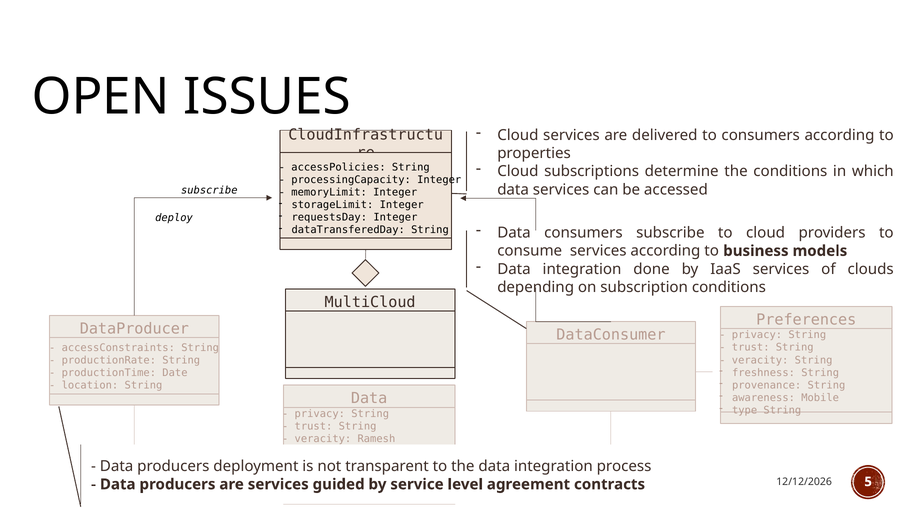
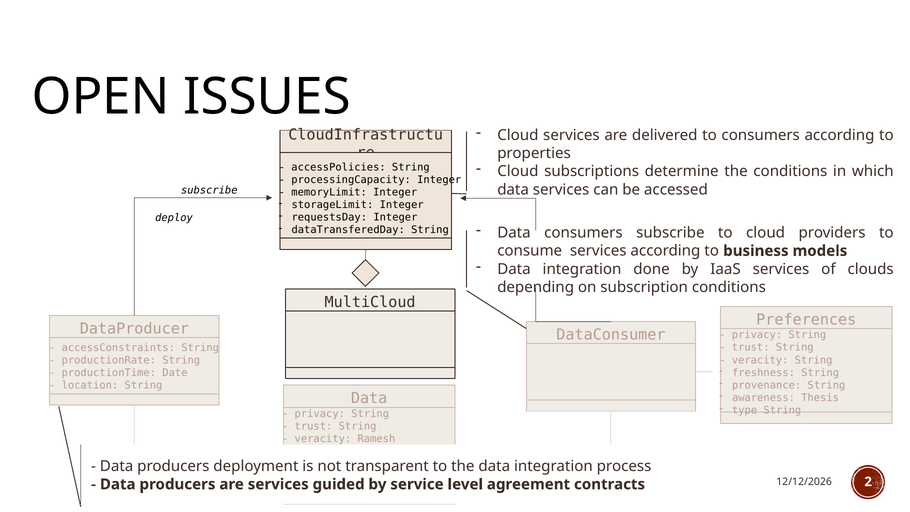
Mobile: Mobile -> Thesis (820, 398)
5: 5 -> 2 (868, 482)
